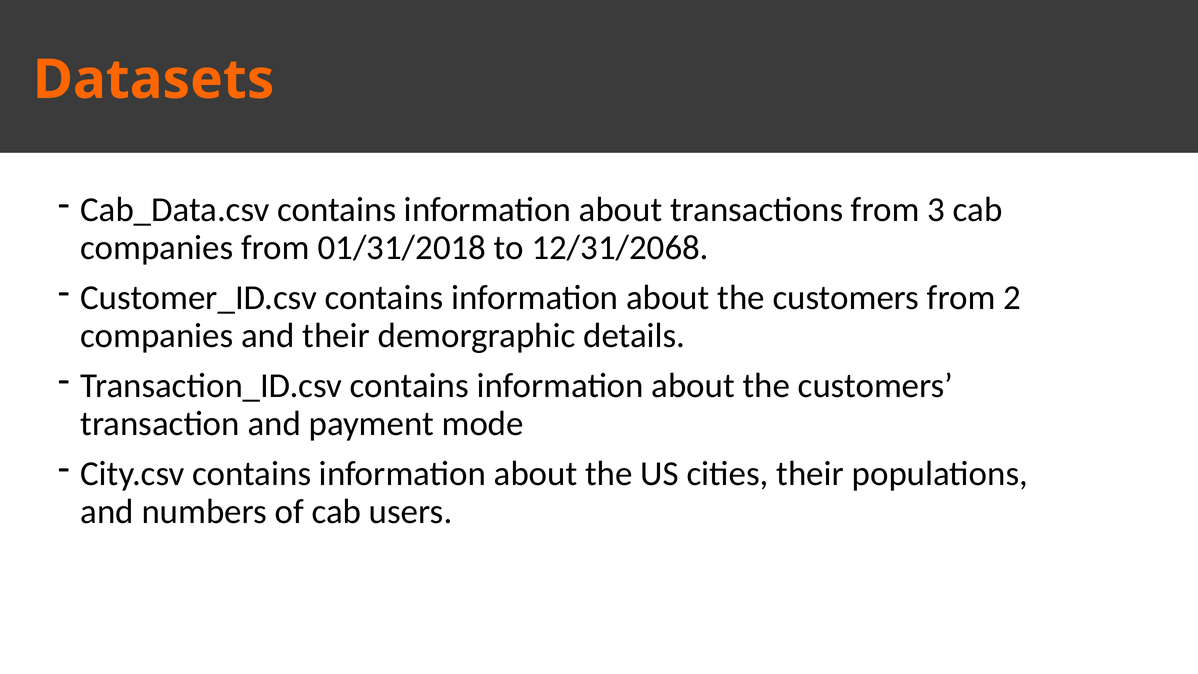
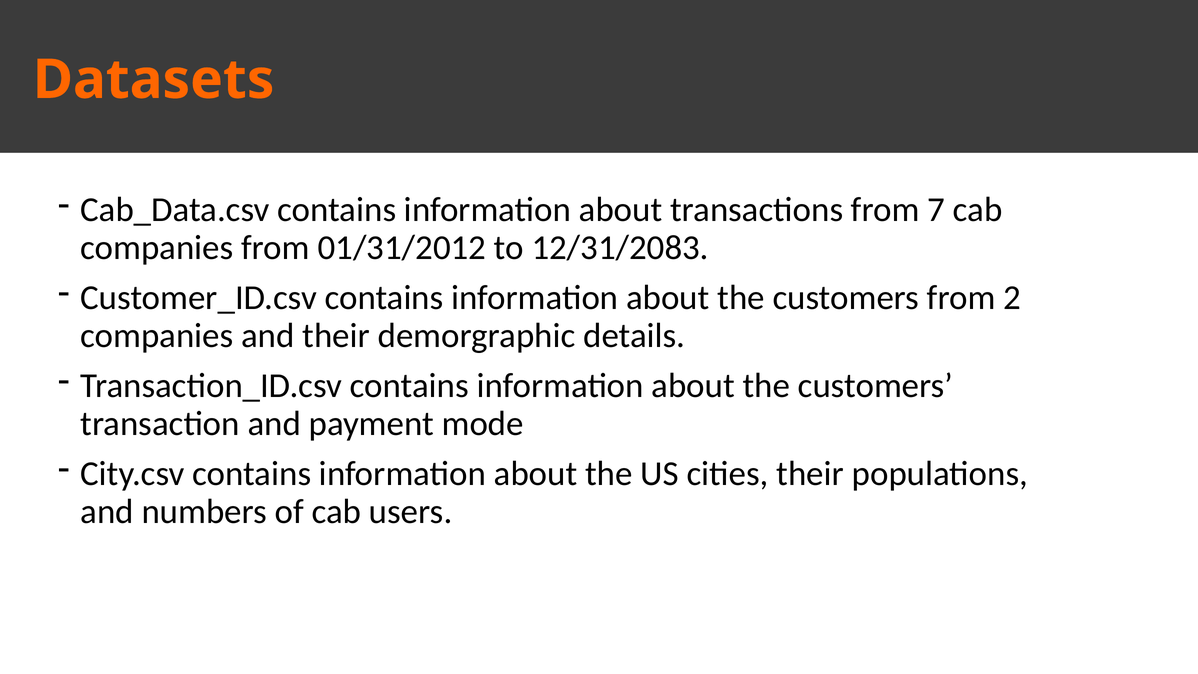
3: 3 -> 7 (936, 210)
01/31/2018: 01/31/2018 -> 01/31/2012 (402, 248)
12/31/2068: 12/31/2068 -> 12/31/2083 (620, 248)
